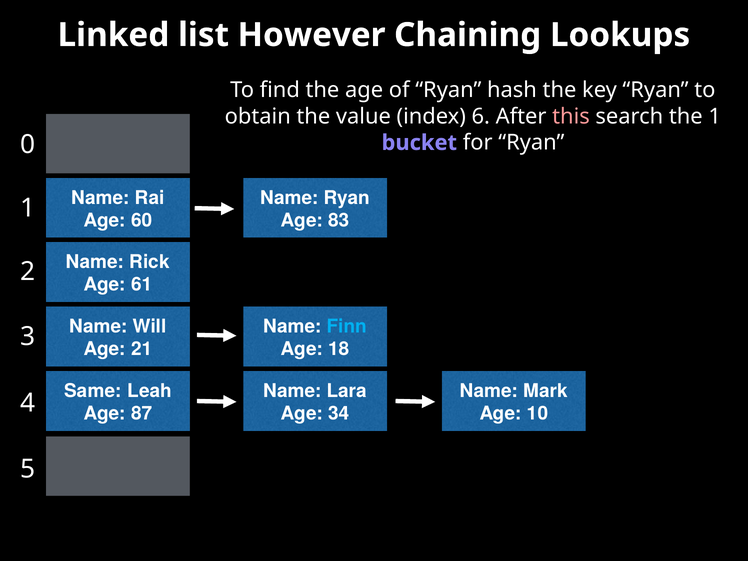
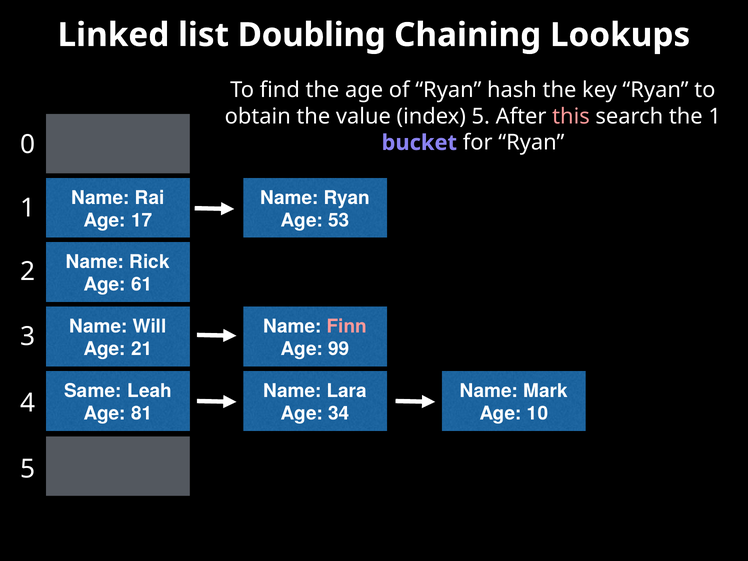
However: However -> Doubling (312, 35)
index 6: 6 -> 5 (481, 116)
60: 60 -> 17 (142, 221)
83: 83 -> 53 (339, 221)
Finn colour: light blue -> pink (347, 326)
18: 18 -> 99 (339, 349)
87: 87 -> 81 (142, 414)
